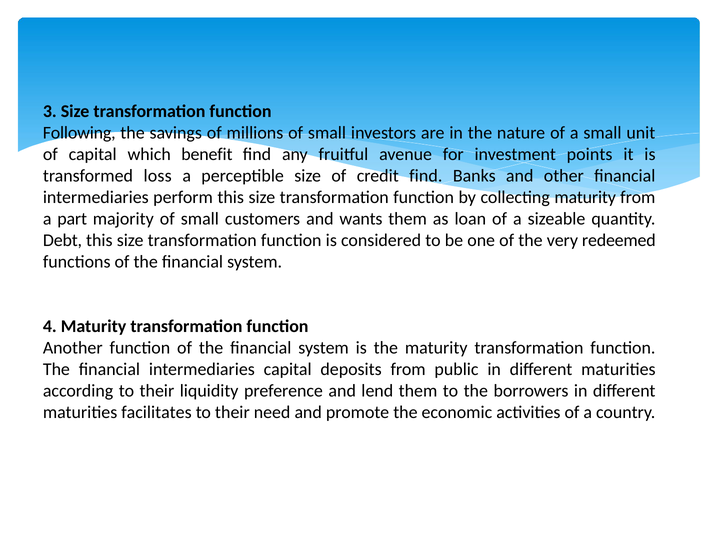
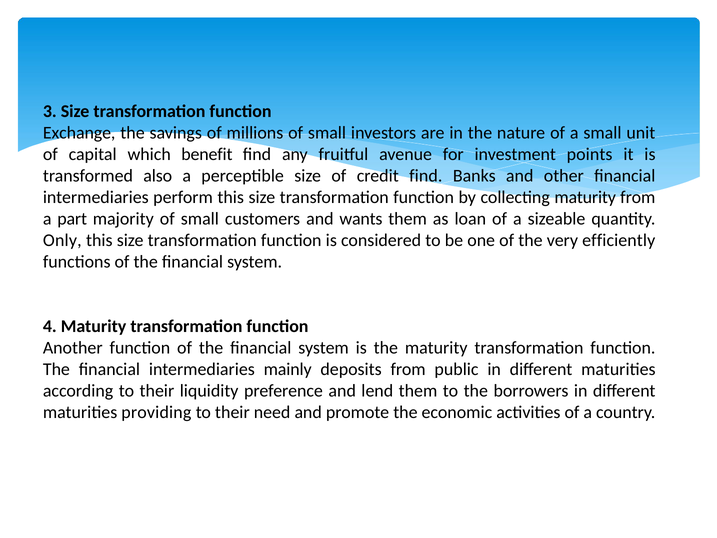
Following: Following -> Exchange (79, 133)
loss: loss -> also (158, 176)
Debt: Debt -> Only (62, 240)
redeemed: redeemed -> efficiently (619, 240)
intermediaries capital: capital -> mainly (288, 369)
facilitates: facilitates -> providing (156, 412)
